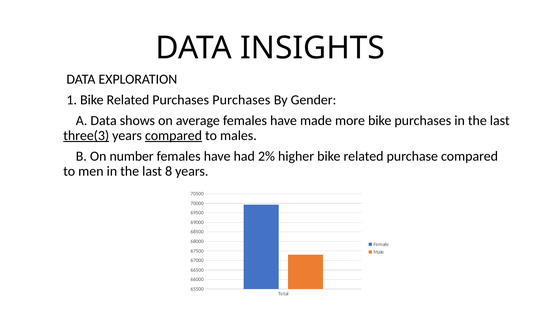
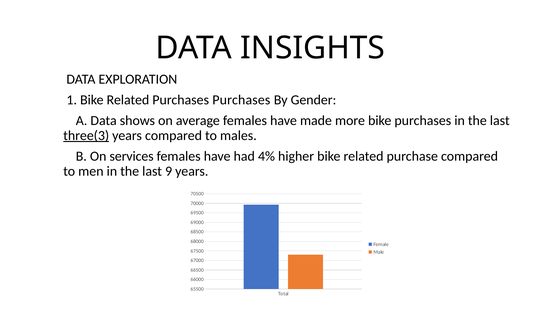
compared underline: present -> none (174, 136)
number: number -> services (132, 156)
2%: 2% -> 4% (266, 156)
8: 8 -> 9 (169, 171)
